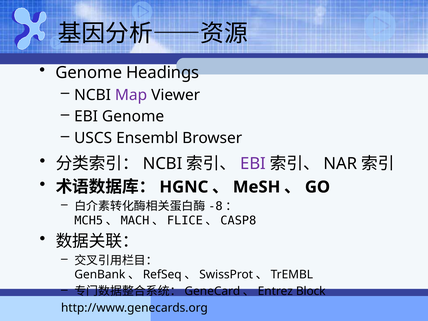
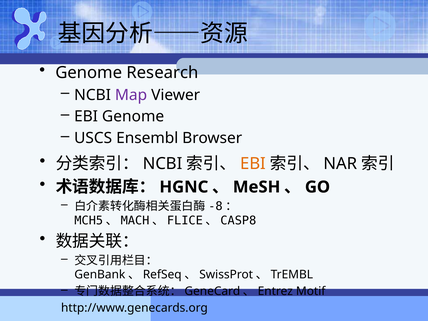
Headings: Headings -> Research (162, 73)
EBI colour: purple -> orange (253, 164)
Block: Block -> Motif (311, 291)
